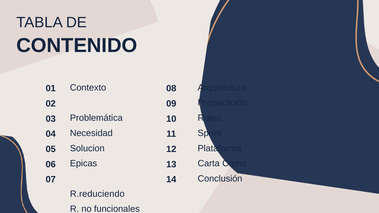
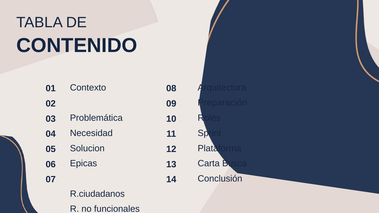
Como: Como -> Busca (235, 164)
R.reduciendo: R.reduciendo -> R.ciudadanos (97, 194)
